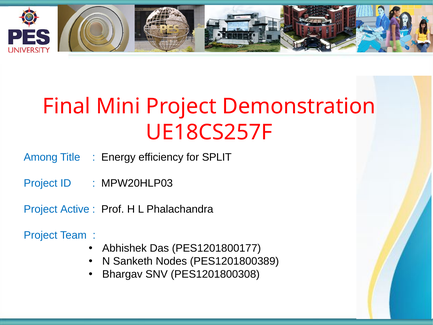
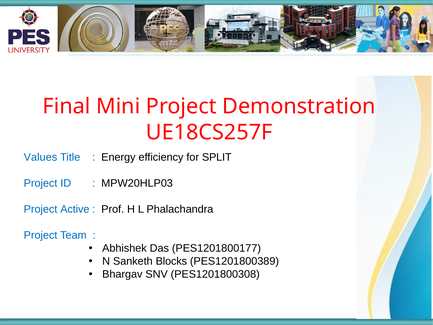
Among: Among -> Values (41, 157)
Nodes: Nodes -> Blocks (171, 261)
